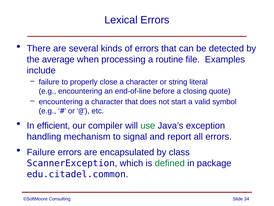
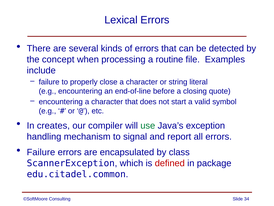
average: average -> concept (58, 59)
efficient: efficient -> creates (53, 125)
defined colour: green -> red (170, 163)
